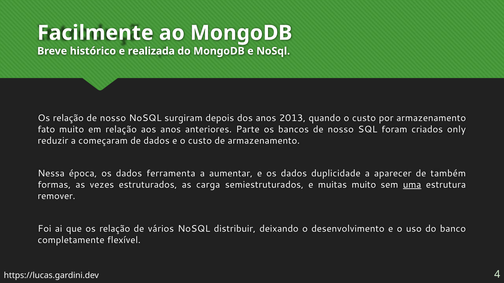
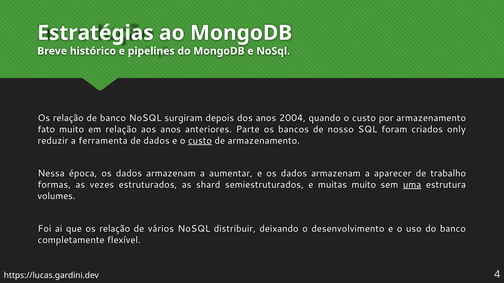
Facilmente: Facilmente -> Estratégias (95, 33)
realizada: realizada -> pipelines (151, 51)
nosso: nosso -> banco (113, 118)
2013: 2013 -> 2004 (292, 118)
começaram: começaram -> ferramenta (103, 141)
custo underline: none -> present (200, 141)
época os dados ferramenta: ferramenta -> armazenam (171, 174)
e os dados duplicidade: duplicidade -> armazenam (336, 174)
também: também -> trabalho (448, 174)
carga: carga -> shard (208, 185)
remover: remover -> volumes (56, 196)
